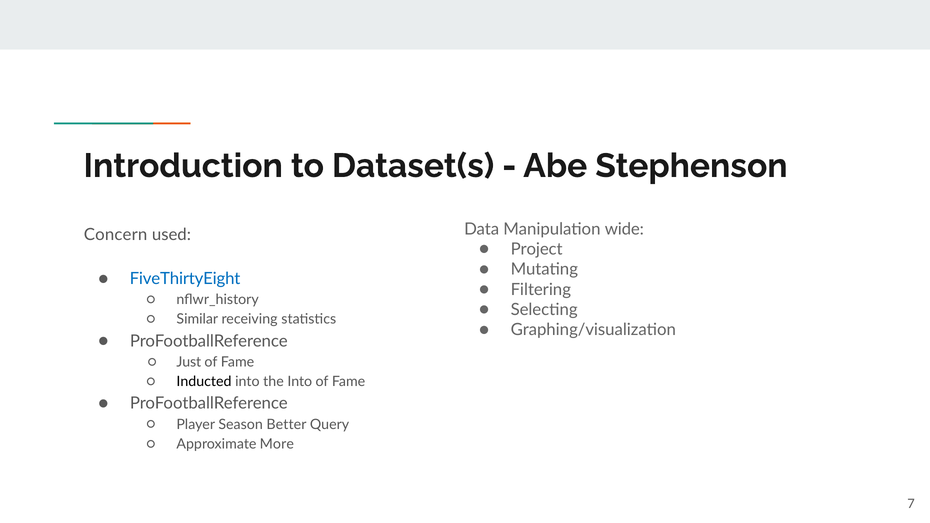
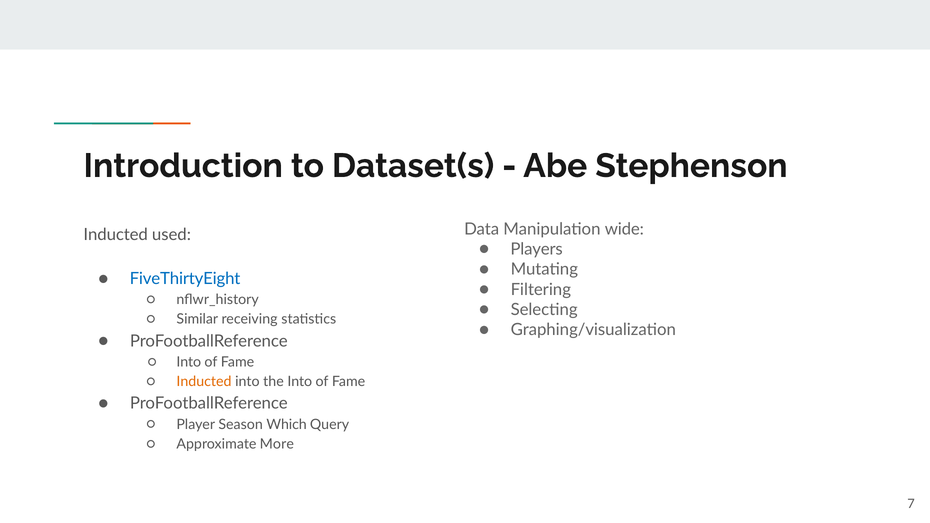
Concern: Concern -> Inducted (116, 235)
Project: Project -> Players (537, 249)
Just: Just -> Into (189, 362)
Inducted colour: black -> orange (204, 382)
Better: Better -> Which (287, 425)
